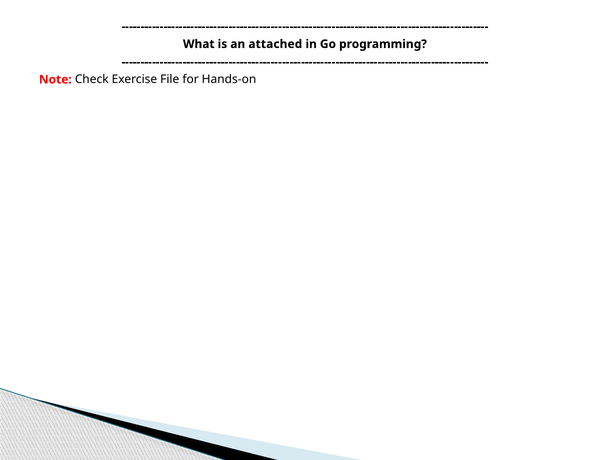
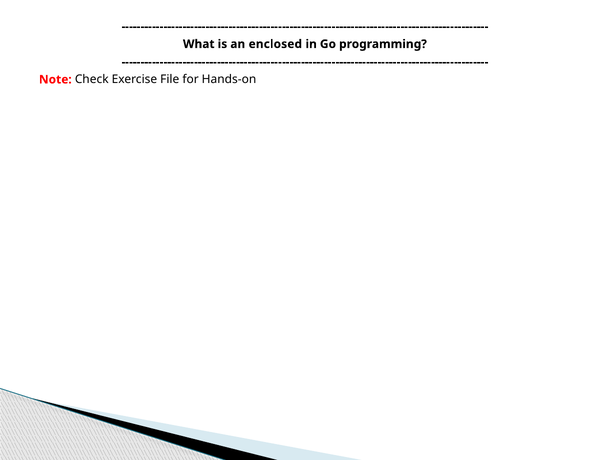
attached: attached -> enclosed (275, 44)
